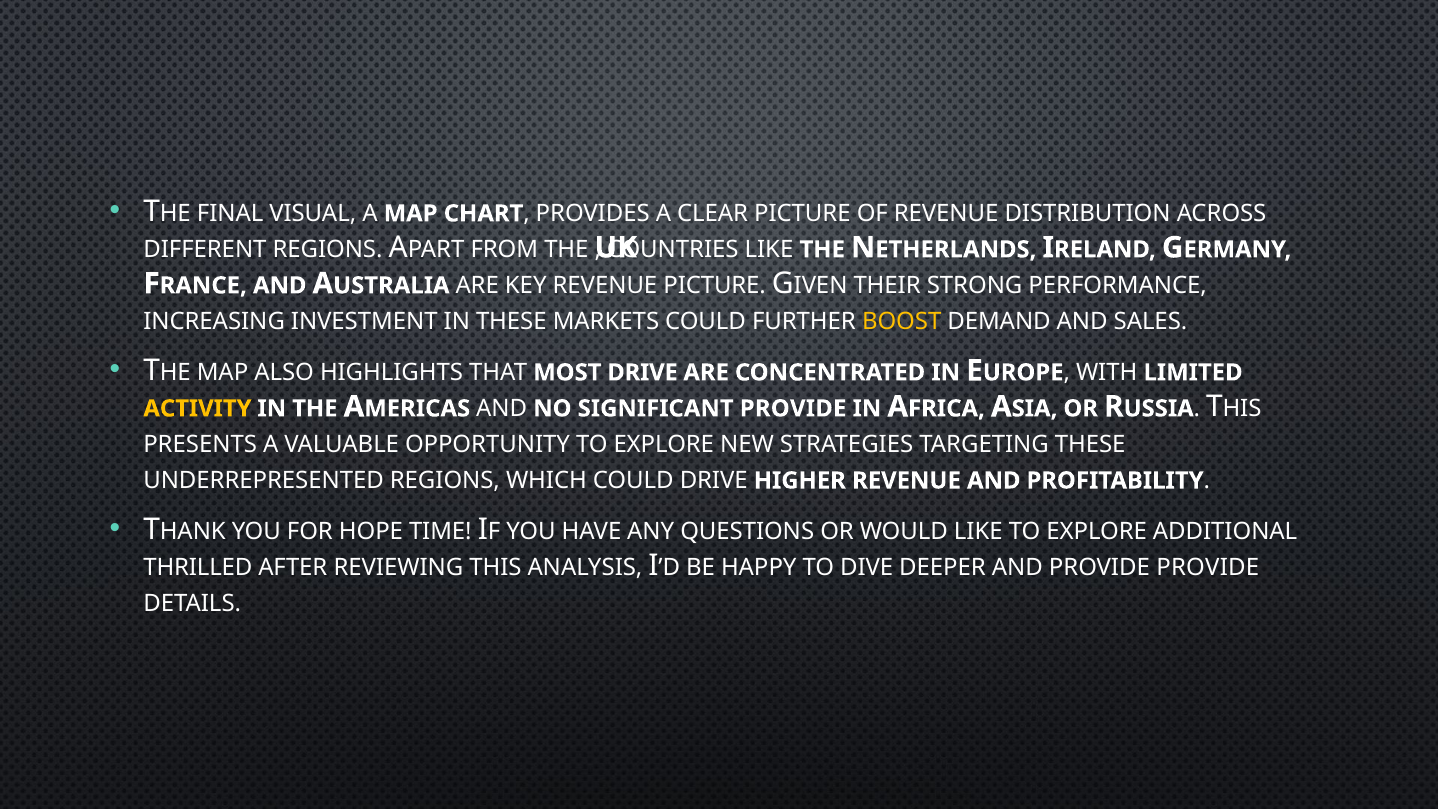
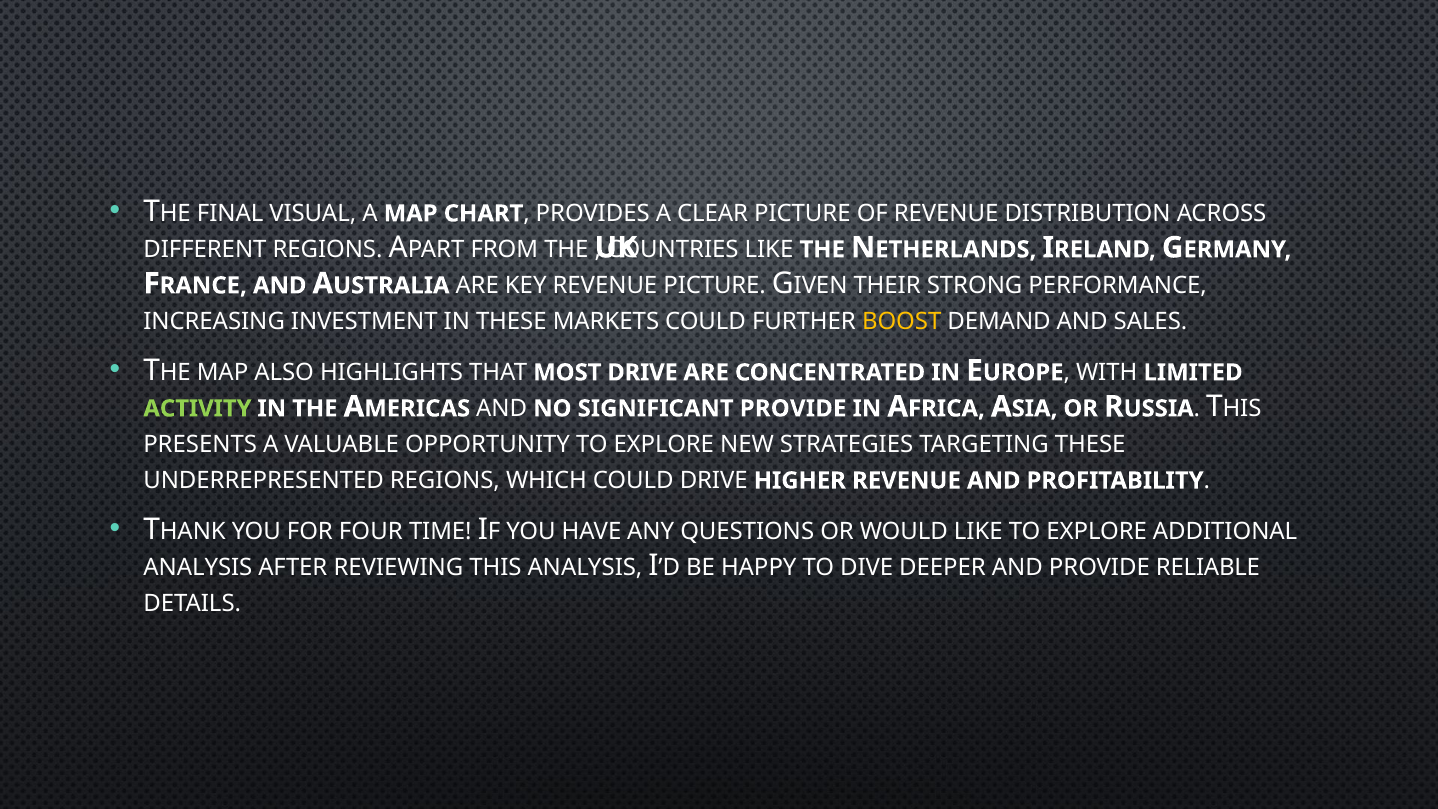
ACTIVITY colour: yellow -> light green (197, 409)
HOPE: HOPE -> FOUR (371, 532)
THRILLED: THRILLED -> ANALYSIS (198, 568)
PROVIDE PROVIDE: PROVIDE -> RELIABLE (1208, 568)
